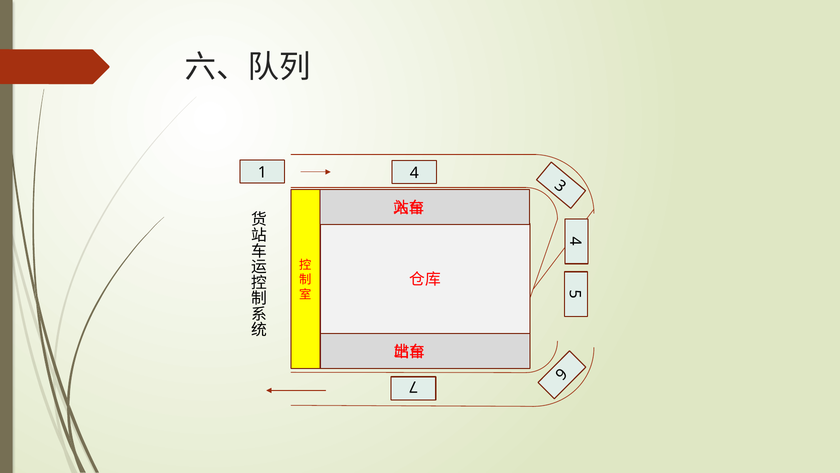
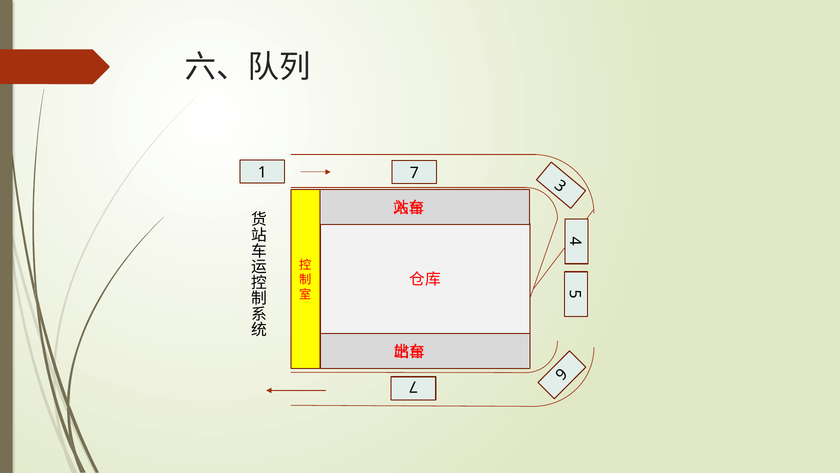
1 4: 4 -> 7 (414, 173)
